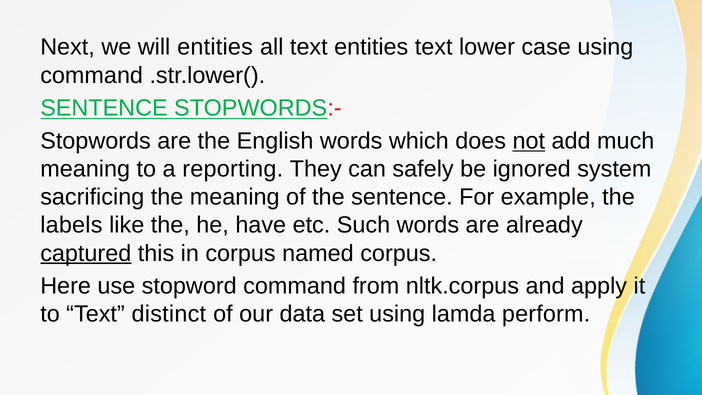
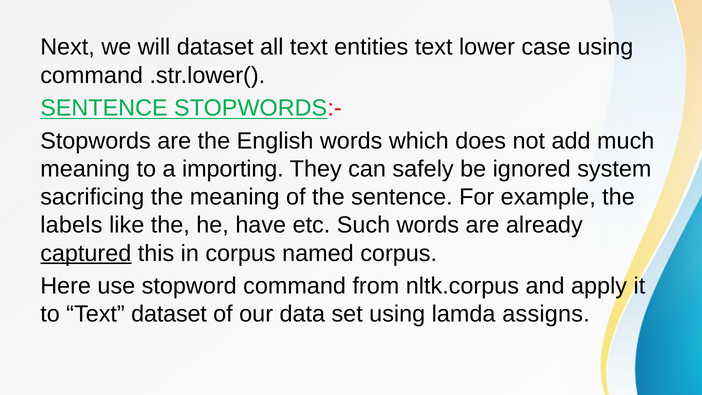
will entities: entities -> dataset (215, 47)
not underline: present -> none (529, 141)
reporting: reporting -> importing (233, 169)
Text distinct: distinct -> dataset (169, 314)
perform: perform -> assigns (546, 314)
